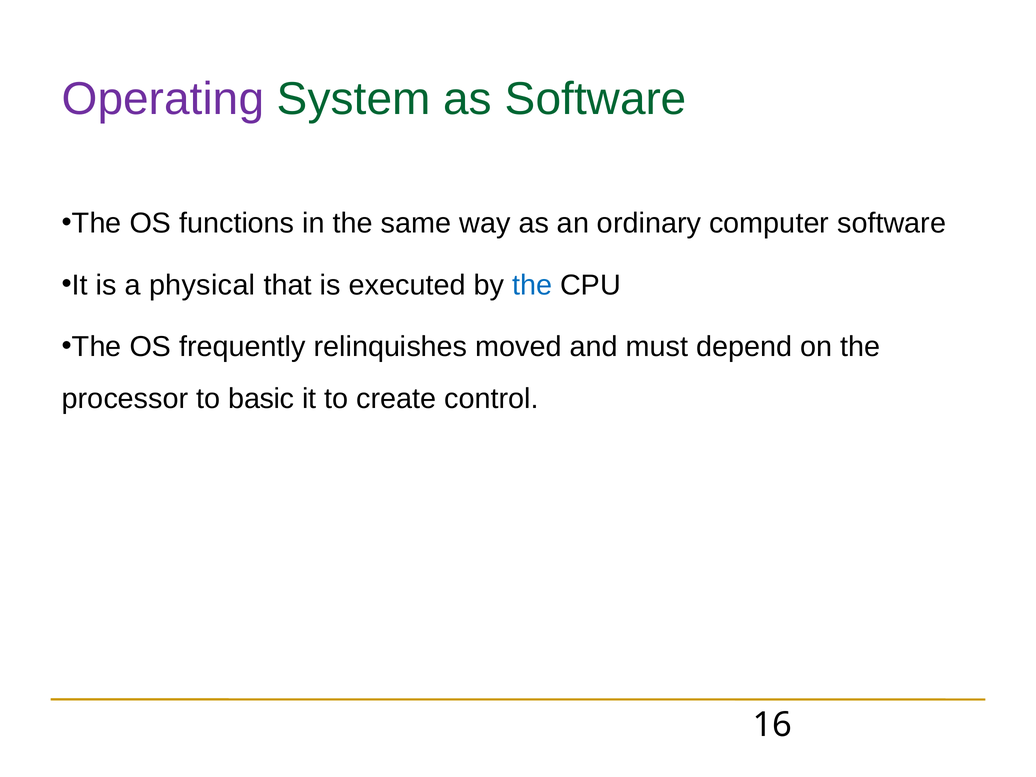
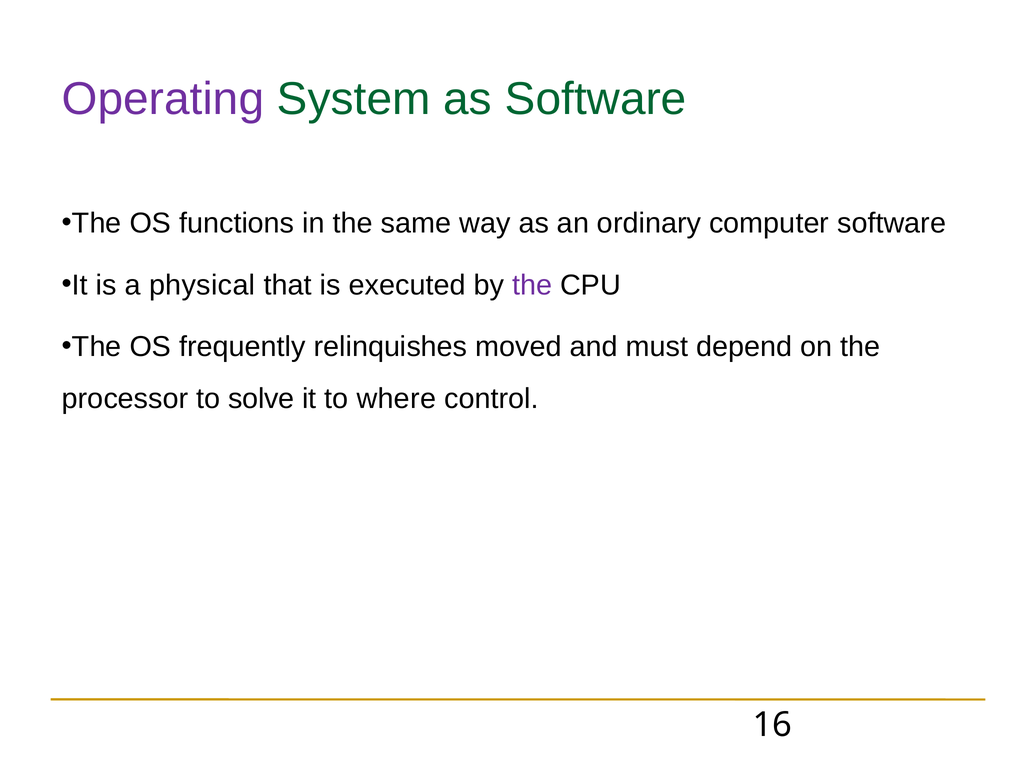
the colour: blue -> purple (532, 285)
basic: basic -> solve (261, 399)
create: create -> where (396, 399)
